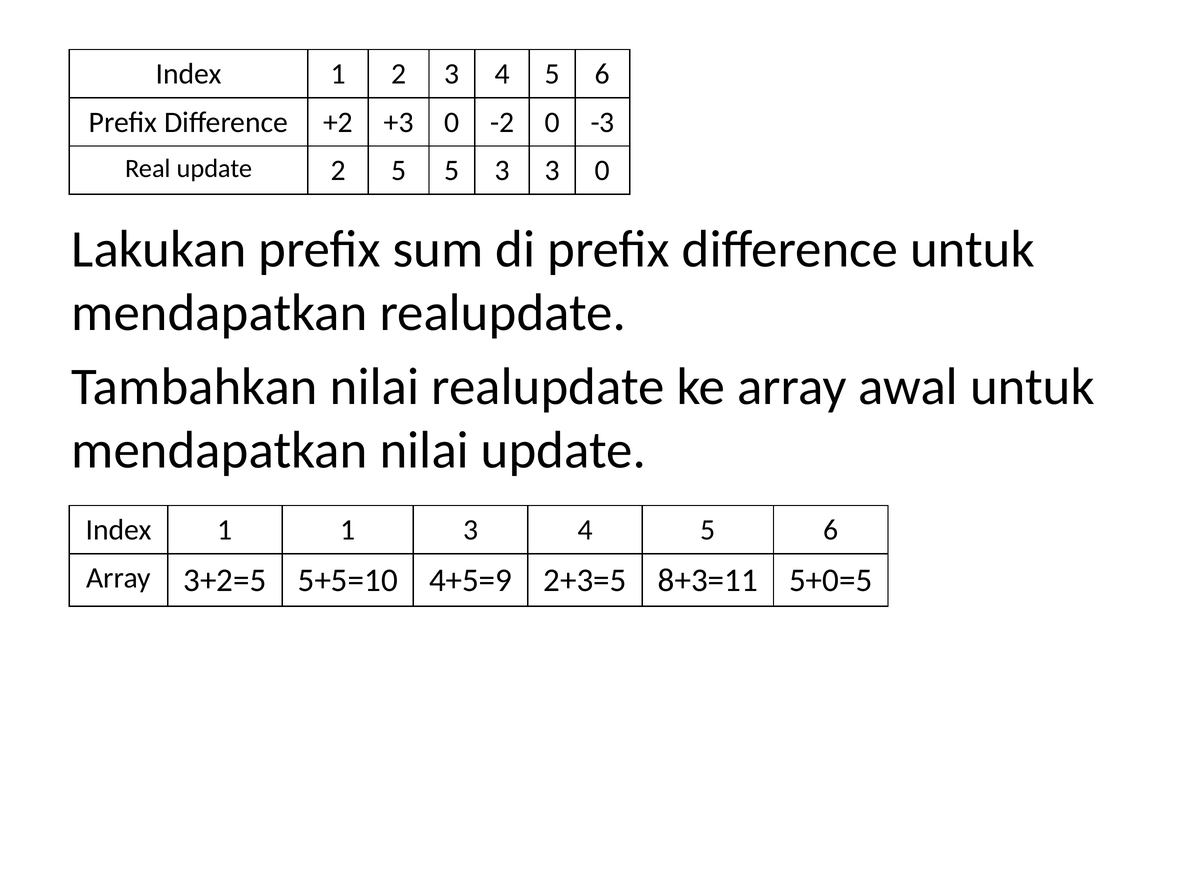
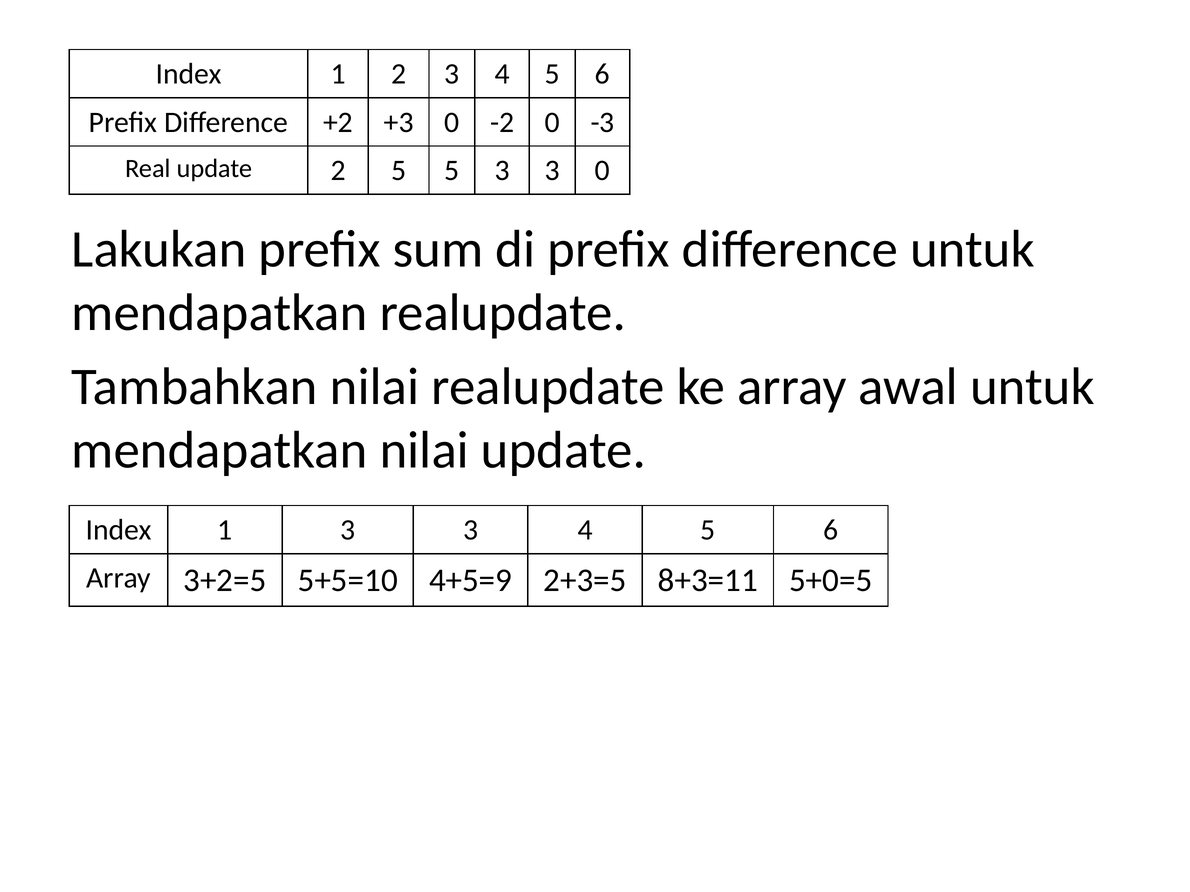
1 1: 1 -> 3 (348, 530)
